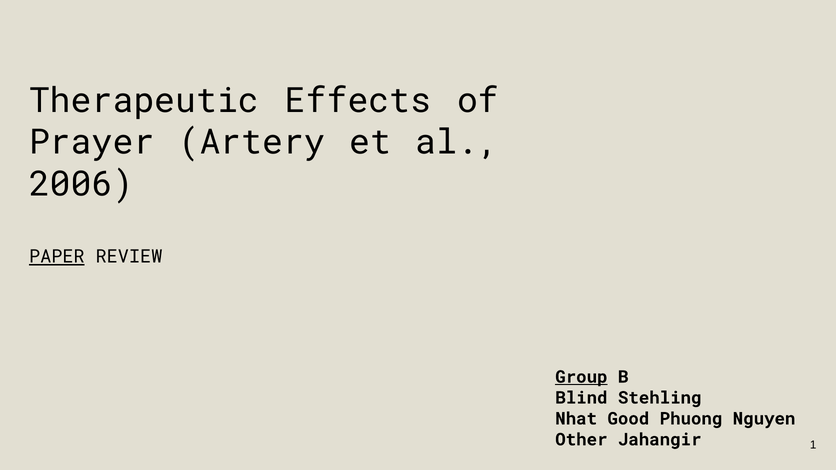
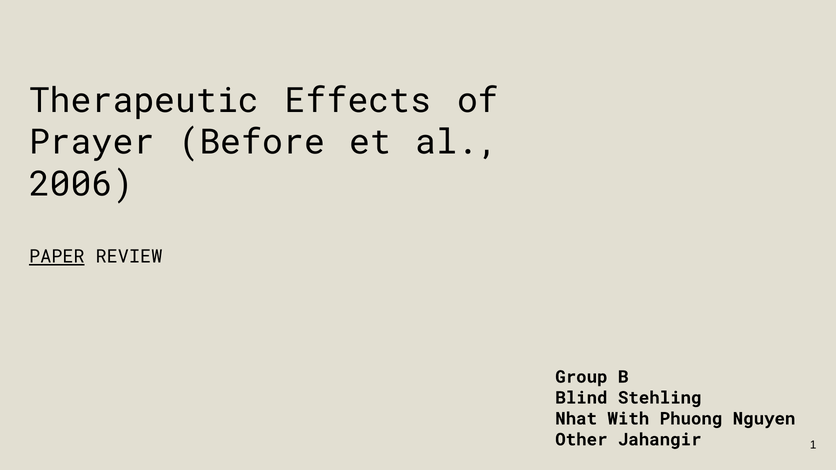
Artery: Artery -> Before (252, 142)
Group underline: present -> none (581, 377)
Good: Good -> With (628, 419)
